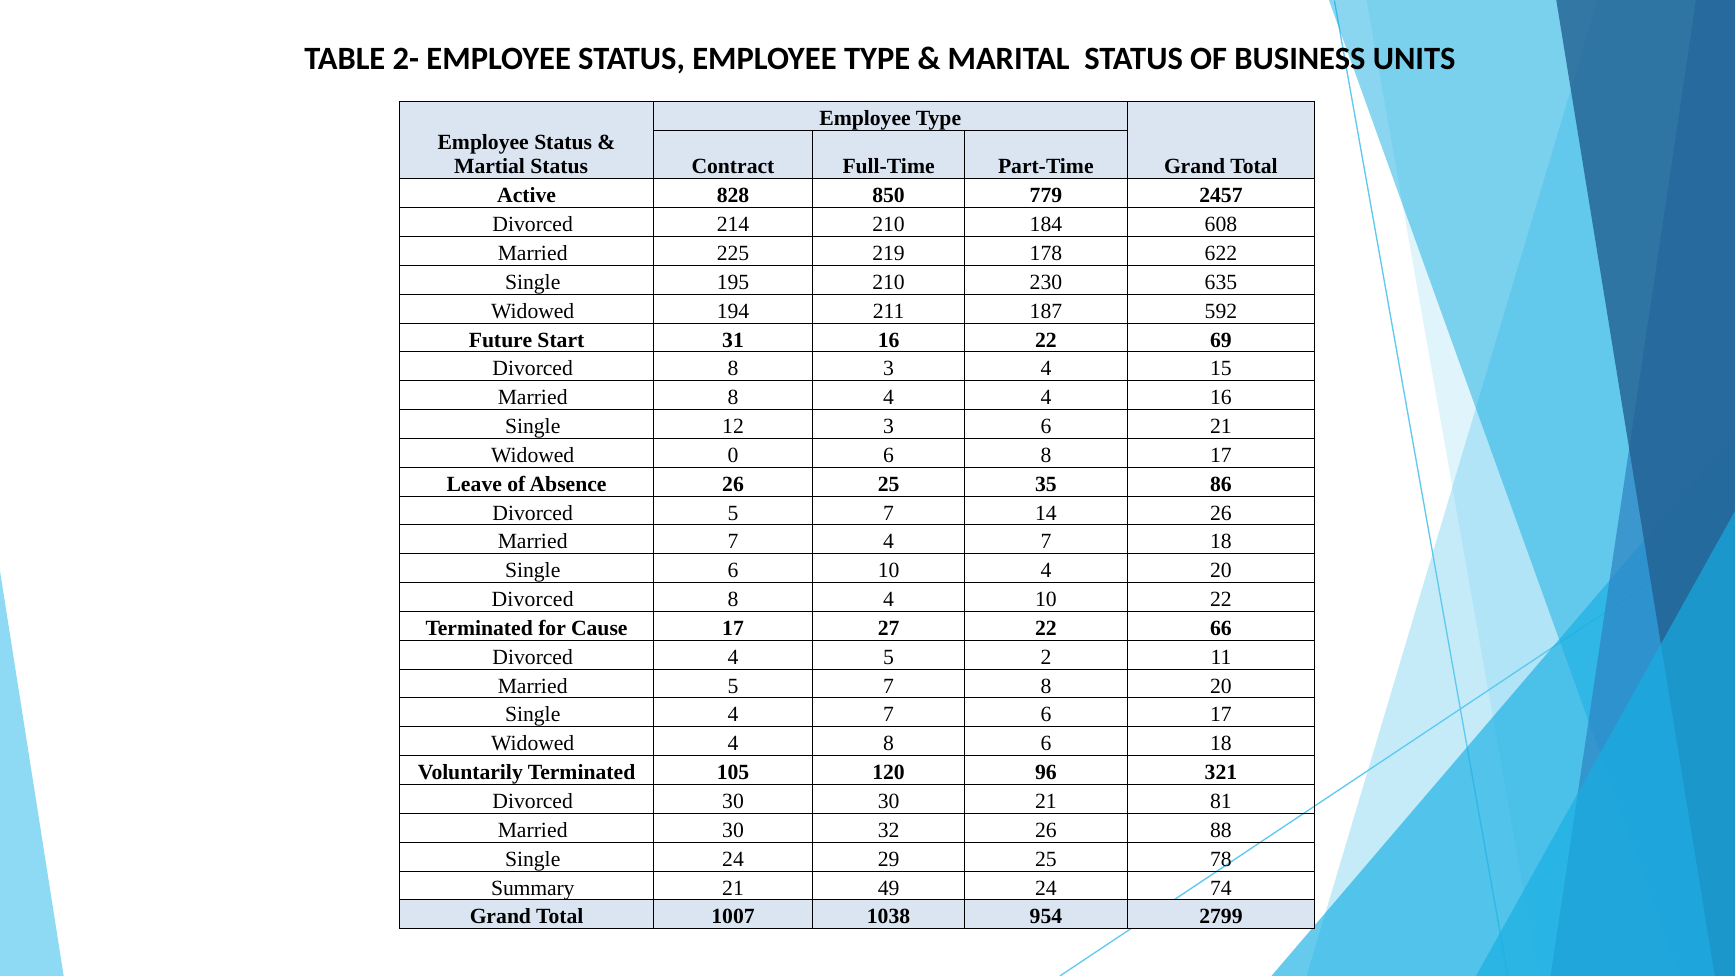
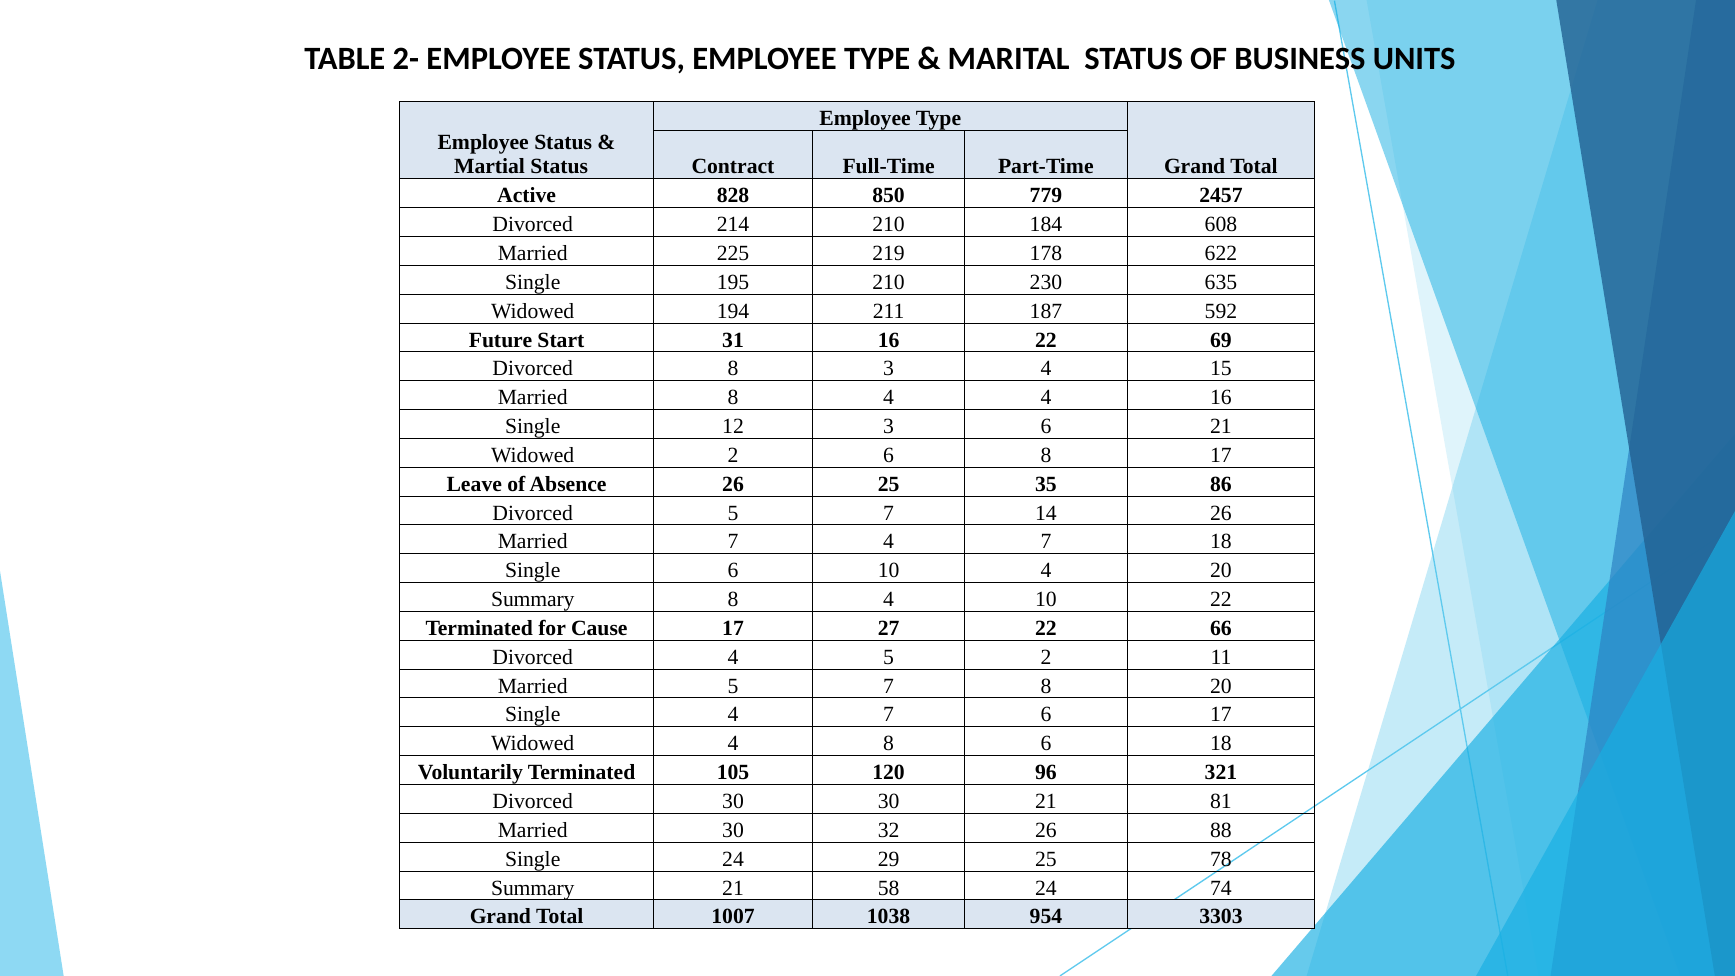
Widowed 0: 0 -> 2 (733, 455)
Divorced: Divorced -> Summary (533, 599)
49: 49 -> 58 (889, 888)
2799: 2799 -> 3303 (1221, 917)
